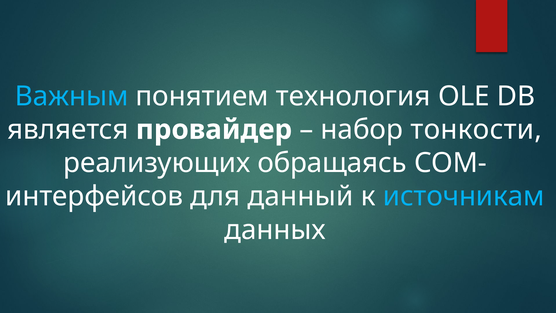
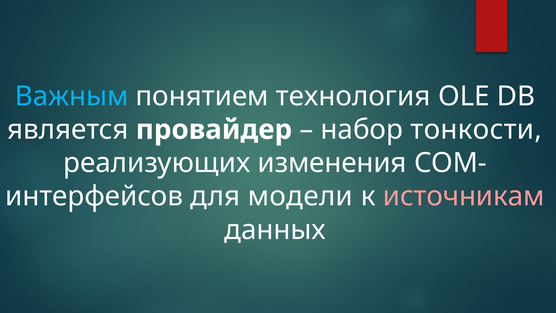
обращаясь: обращаясь -> изменения (332, 163)
данный: данный -> модели (300, 196)
источникам colour: light blue -> pink (464, 196)
